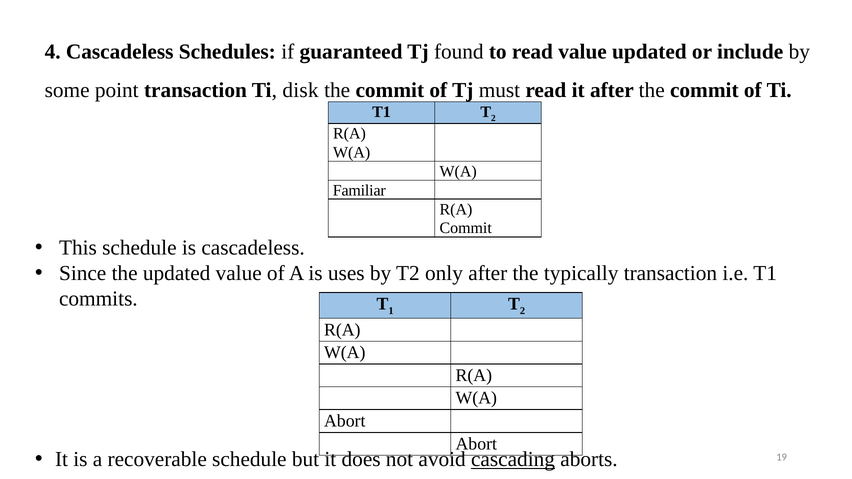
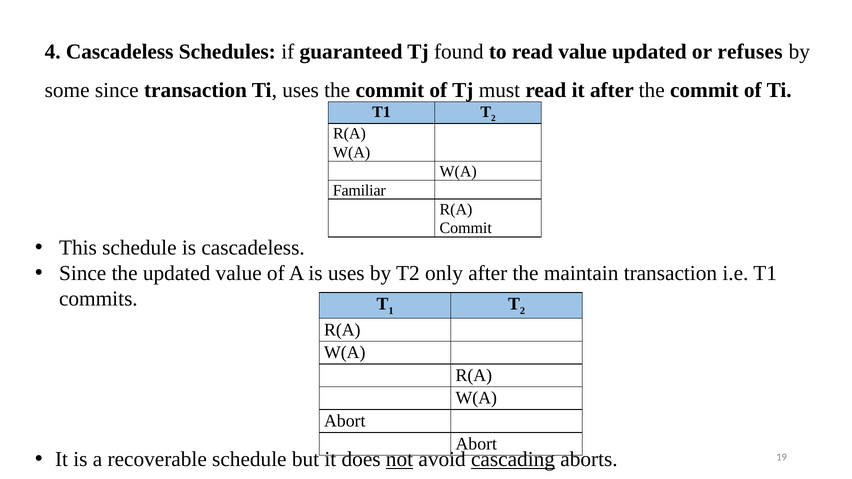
include: include -> refuses (750, 52)
some point: point -> since (117, 90)
Ti disk: disk -> uses (301, 90)
typically: typically -> maintain (581, 273)
not underline: none -> present (399, 460)
